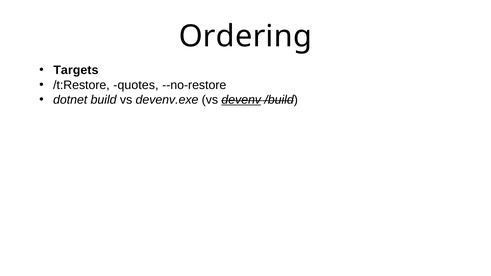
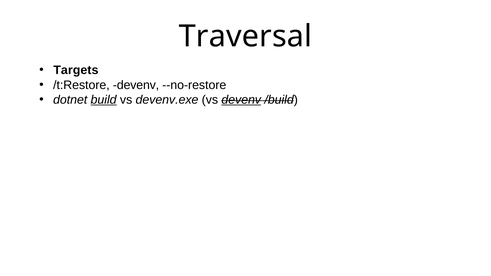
Ordering: Ordering -> Traversal (245, 36)
/t:Restore quotes: quotes -> devenv (136, 85)
build underline: none -> present (104, 100)
